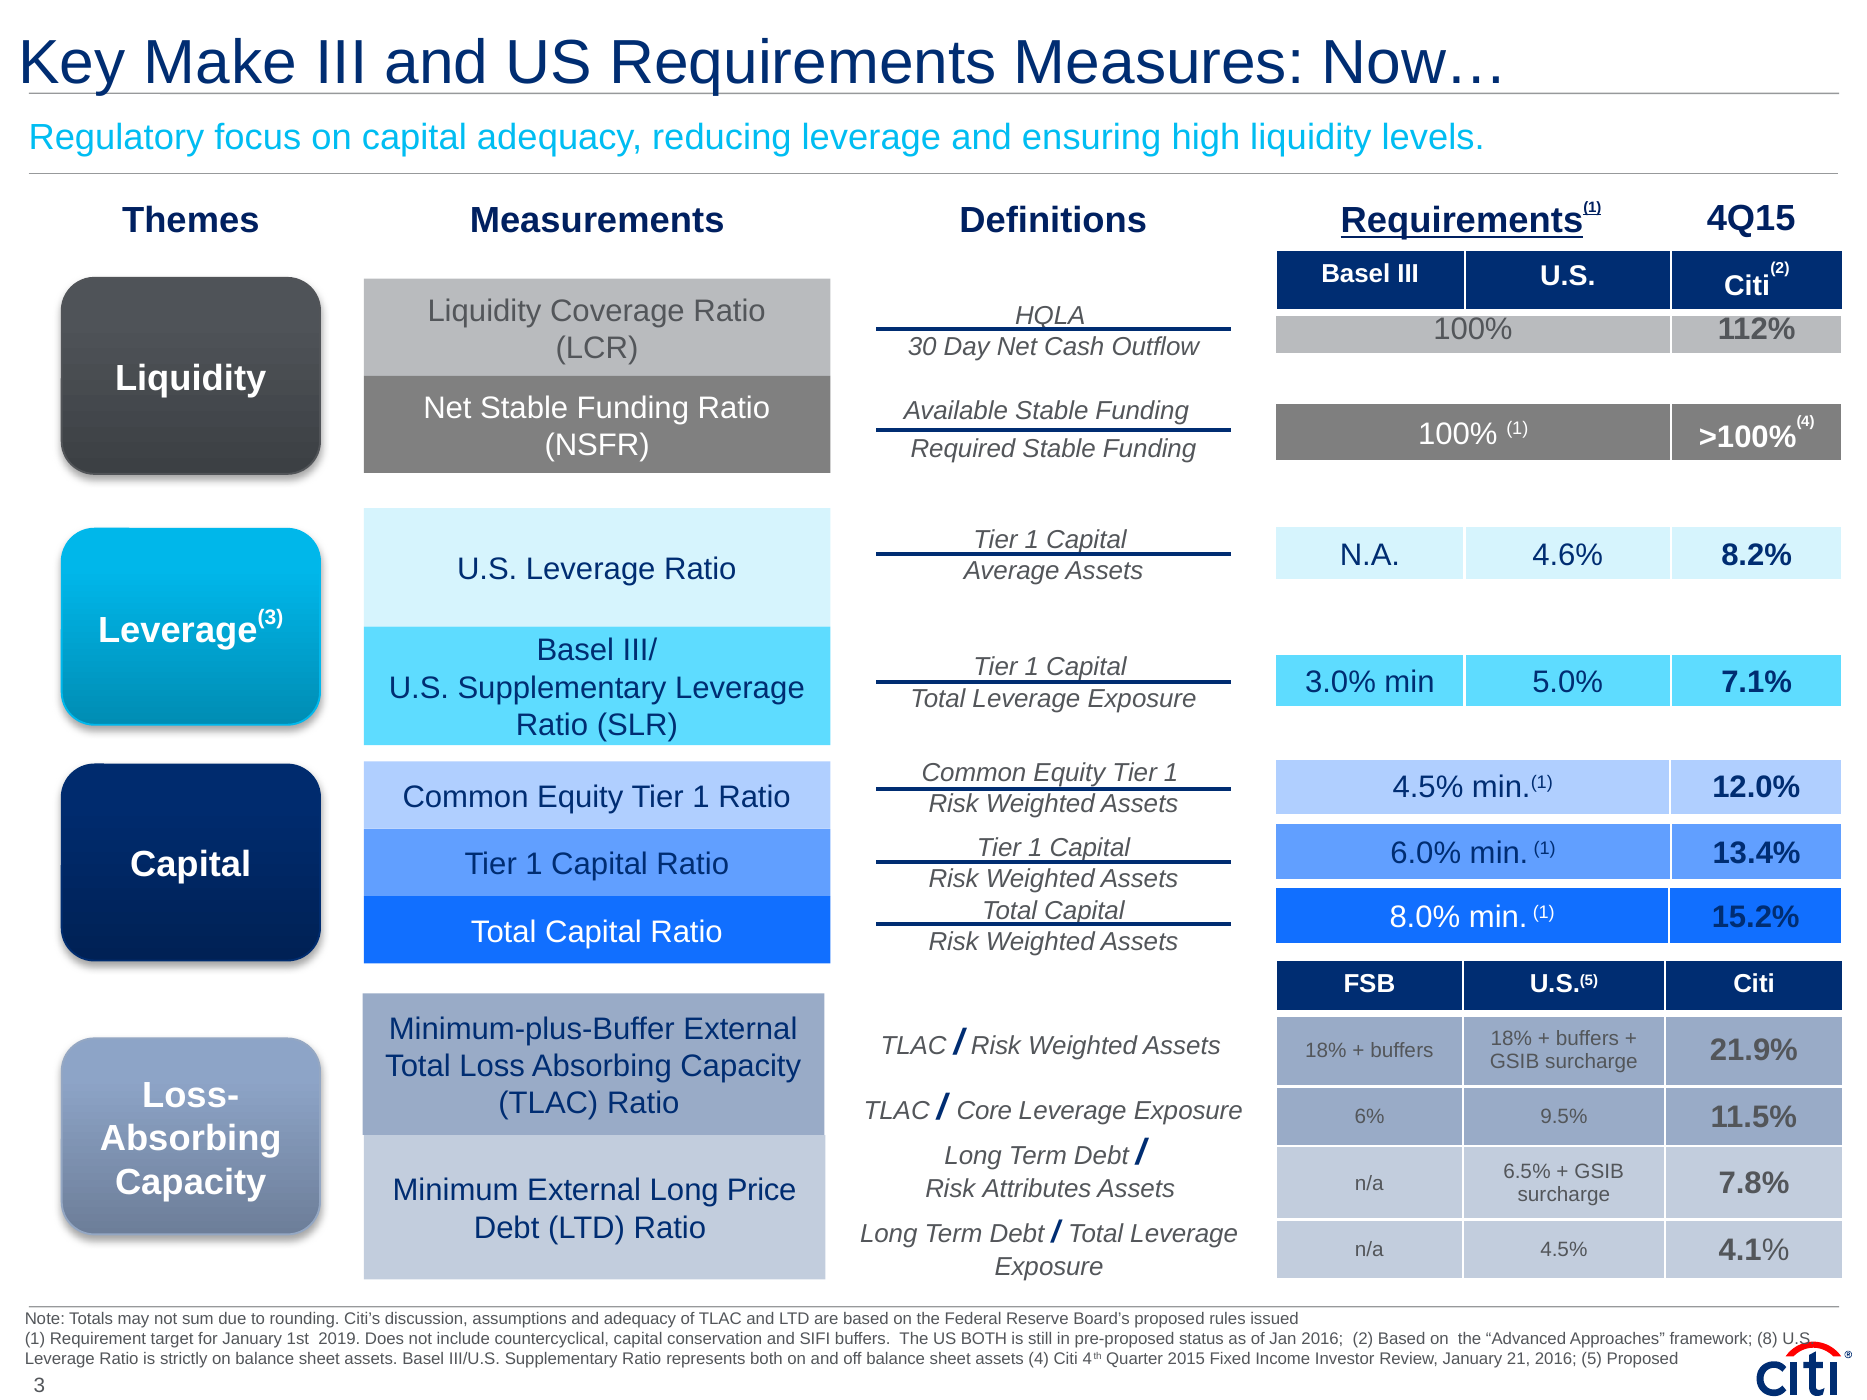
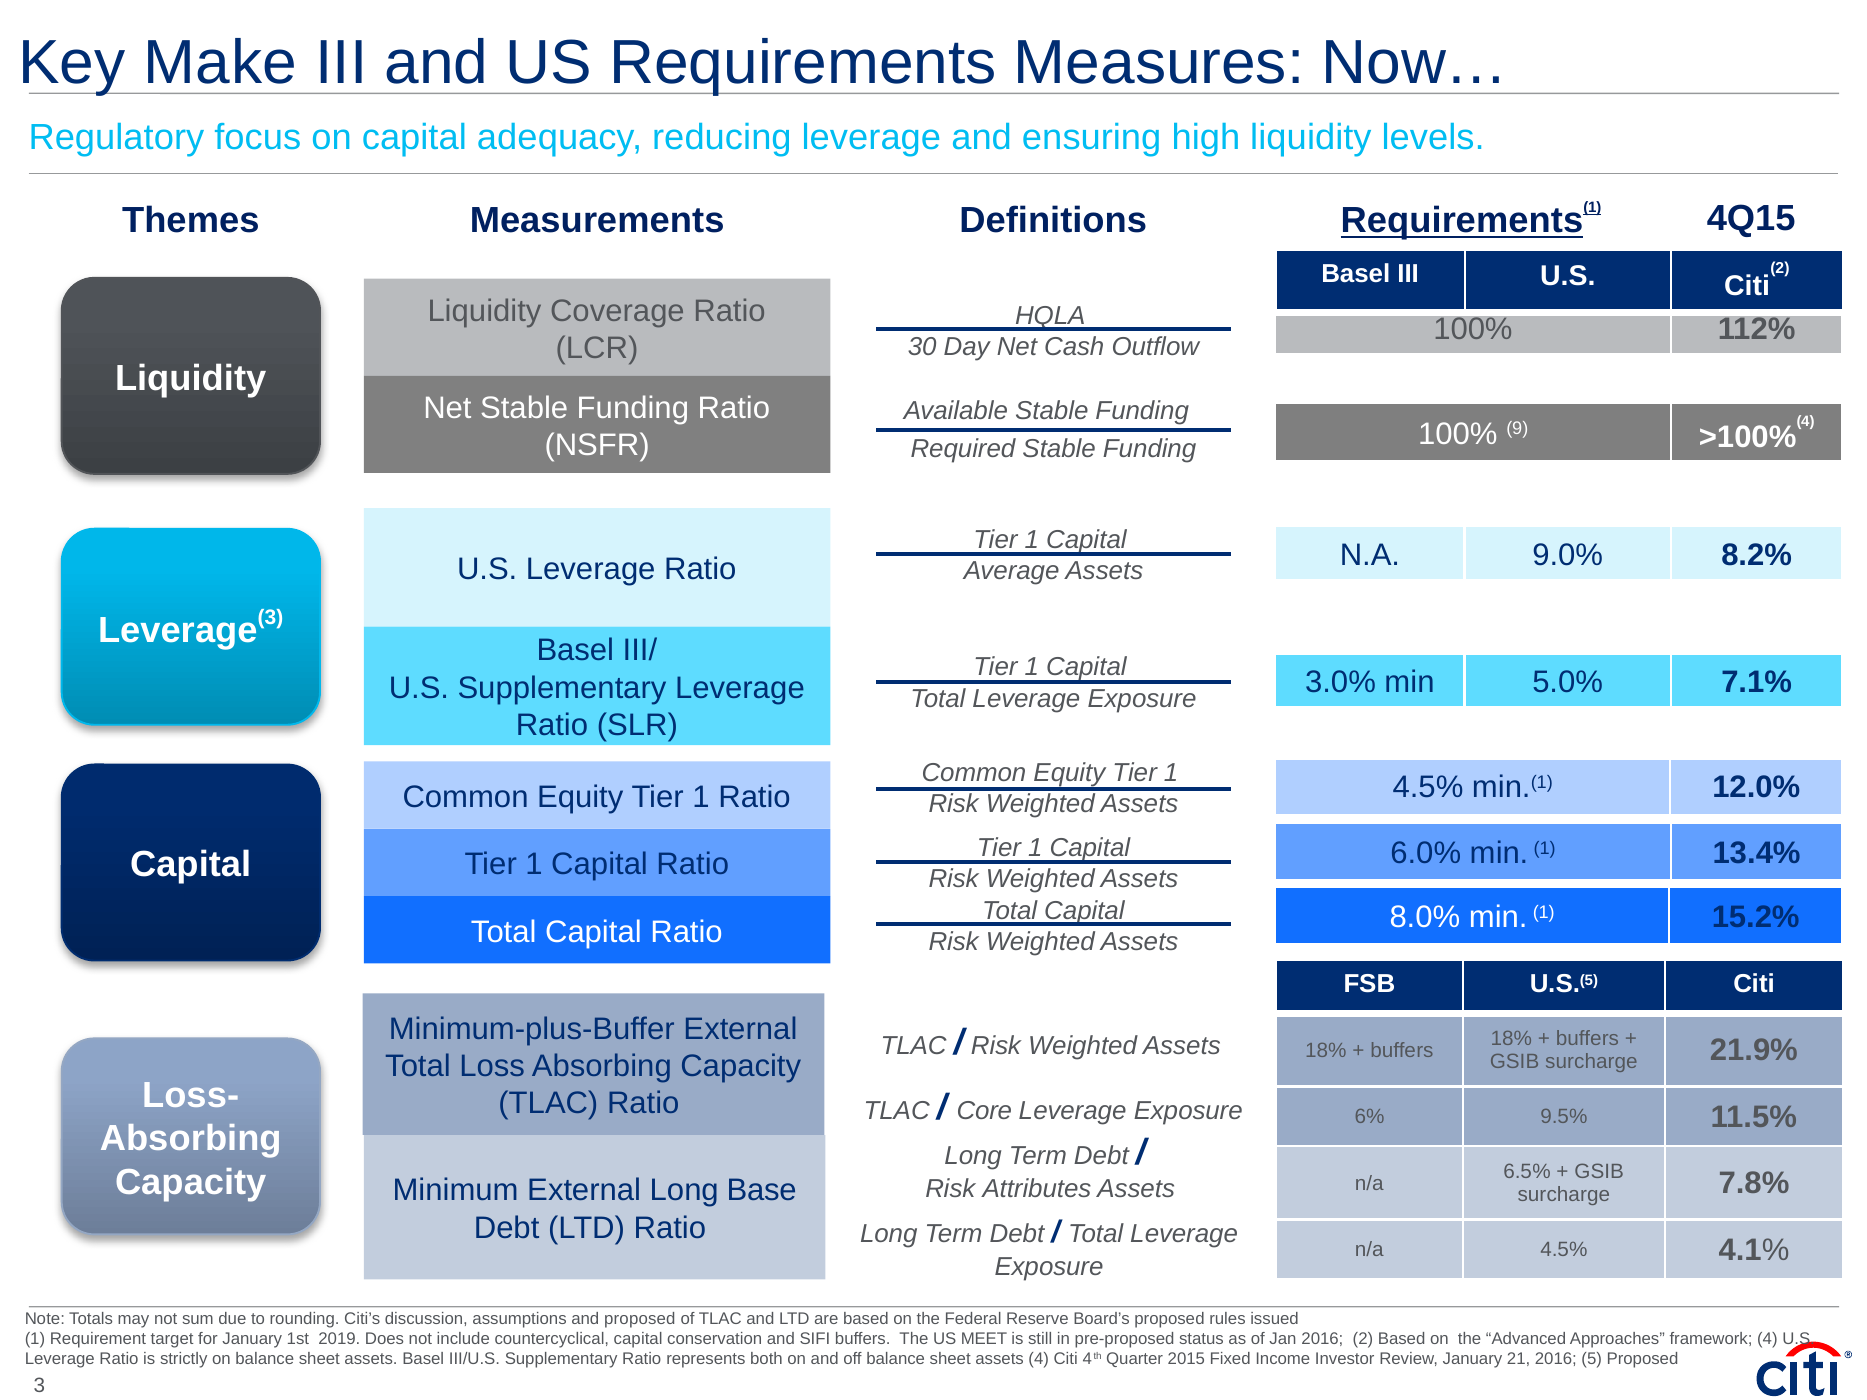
100% 1: 1 -> 9 (1517, 429)
4.6%: 4.6% -> 9.0% (1568, 555)
Price: Price -> Base (762, 1191)
and adequacy: adequacy -> proposed (640, 1319)
US BOTH: BOTH -> MEET (984, 1339)
framework 8: 8 -> 4 (1767, 1339)
